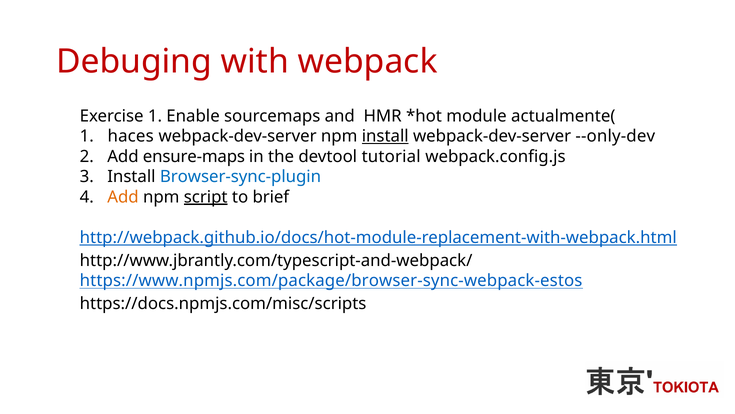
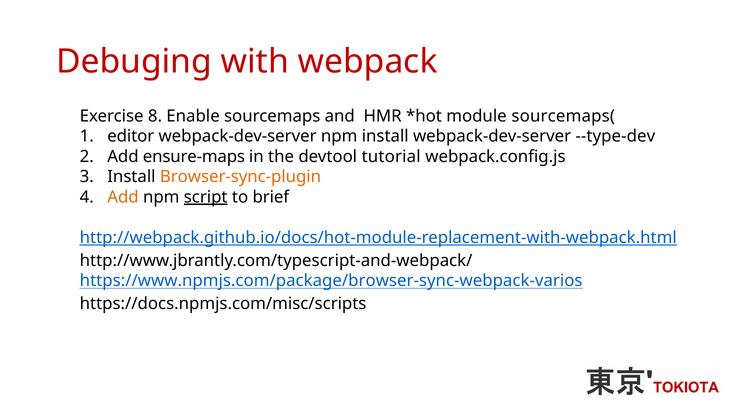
Exercise 1: 1 -> 8 (155, 116)
actualmente(: actualmente( -> sourcemaps( (563, 116)
haces: haces -> editor (131, 136)
install underline: present -> none (385, 136)
--only-dev: --only-dev -> --type-dev (615, 136)
Browser-sync-plugin colour: blue -> orange (240, 177)
https://www.npmjs.com/package/browser-sync-webpack-estos: https://www.npmjs.com/package/browser-sync-webpack-estos -> https://www.npmjs.com/package/browser-sync-webpack-varios (331, 280)
